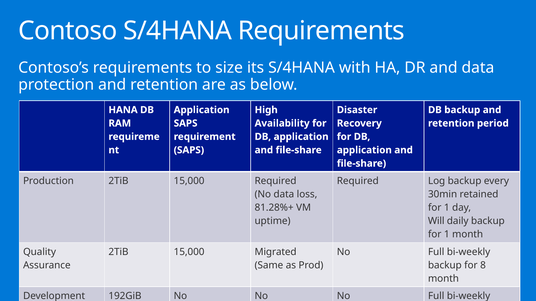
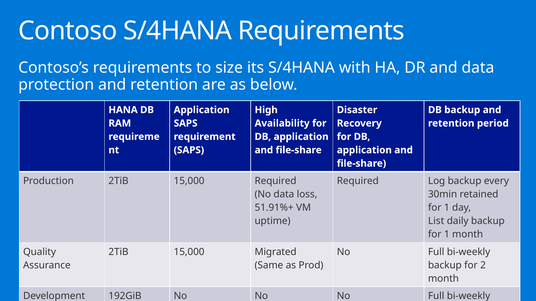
81.28%+: 81.28%+ -> 51.91%+ (274, 208)
Will: Will -> List (436, 221)
8: 8 -> 2 (483, 266)
